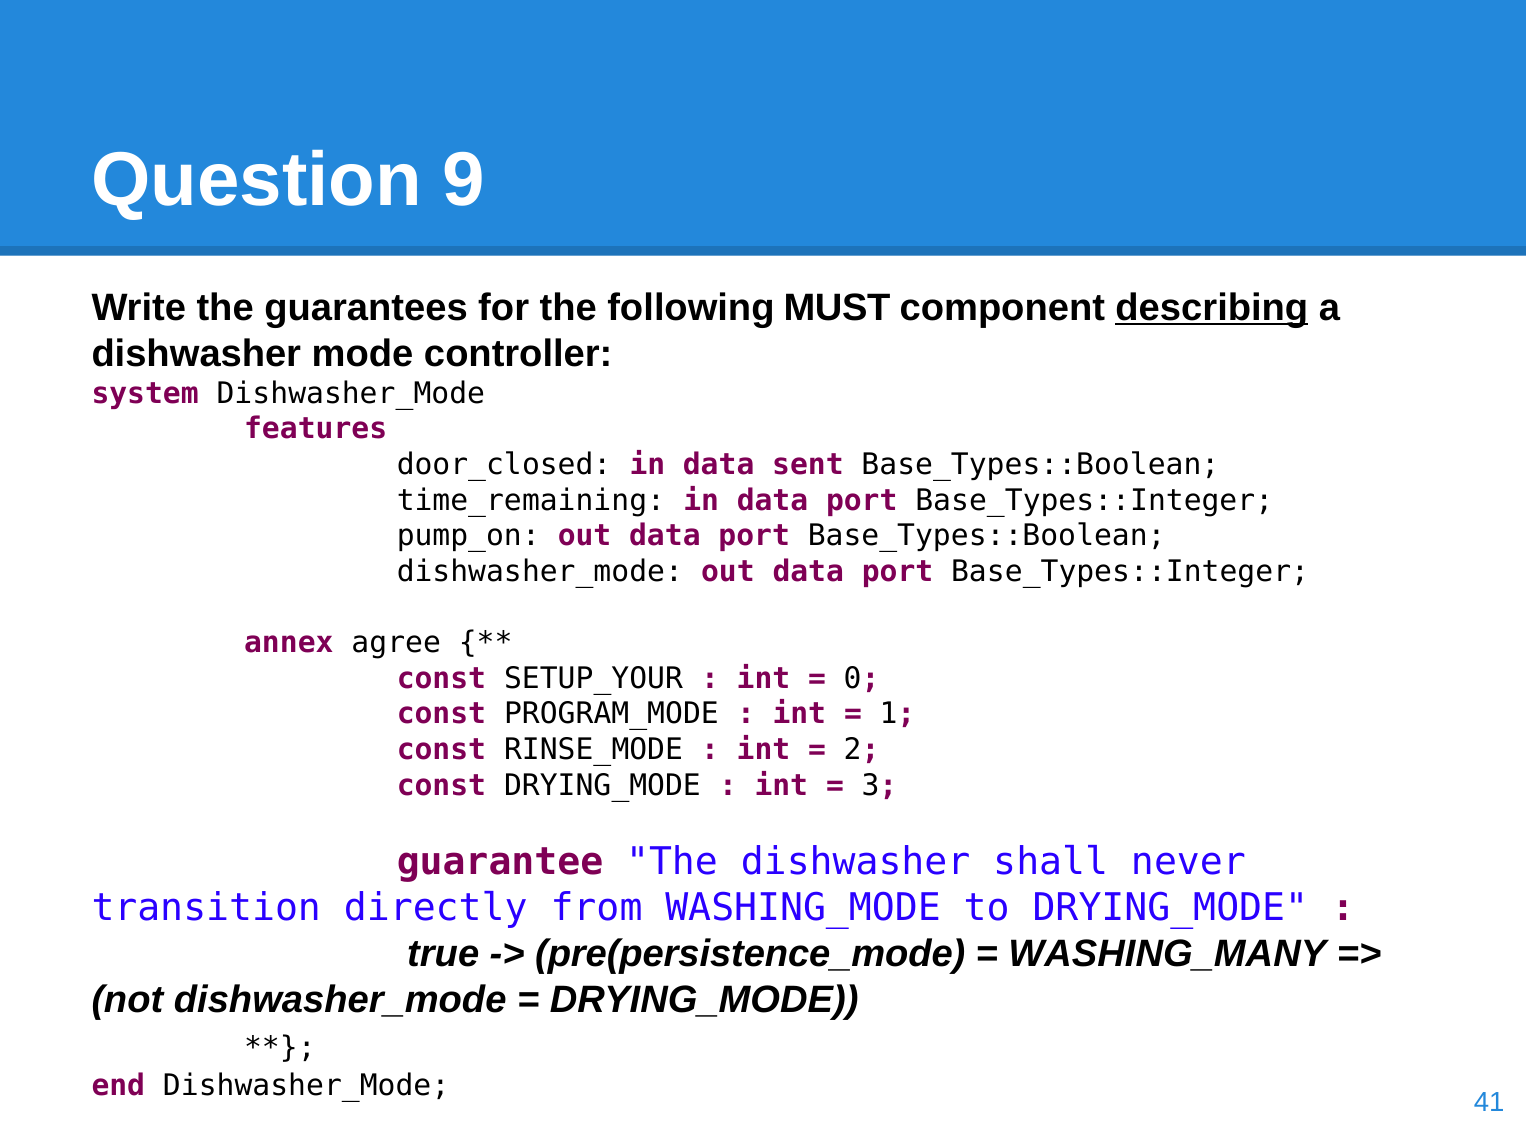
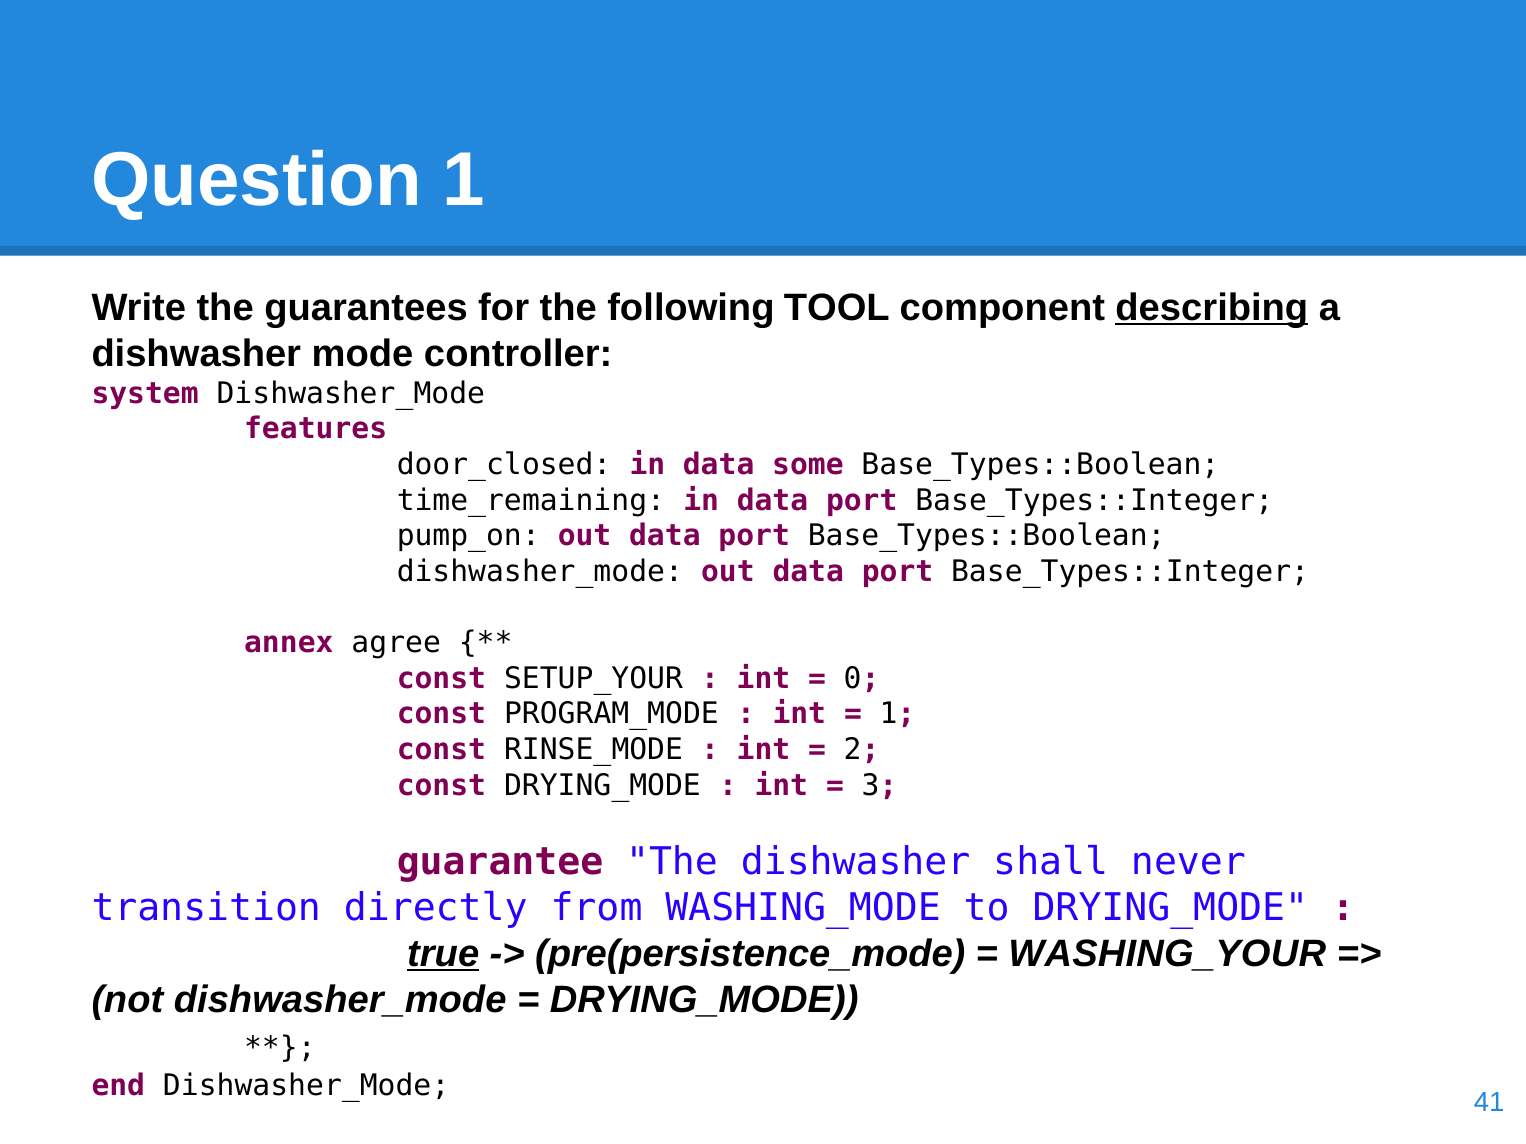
Question 9: 9 -> 1 (464, 181)
MUST: MUST -> TOOL (837, 308)
sent: sent -> some (808, 465)
true underline: none -> present (443, 954)
WASHING_MANY: WASHING_MANY -> WASHING_YOUR (1167, 954)
